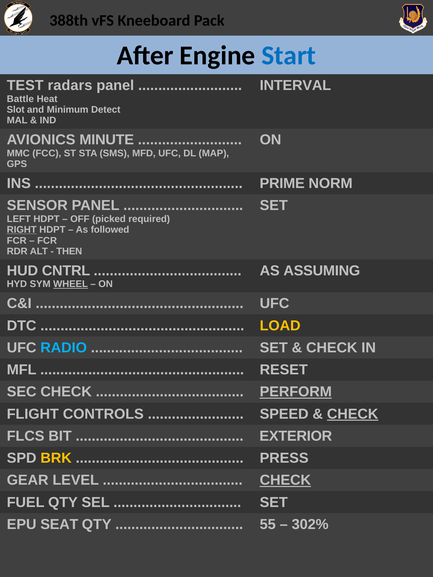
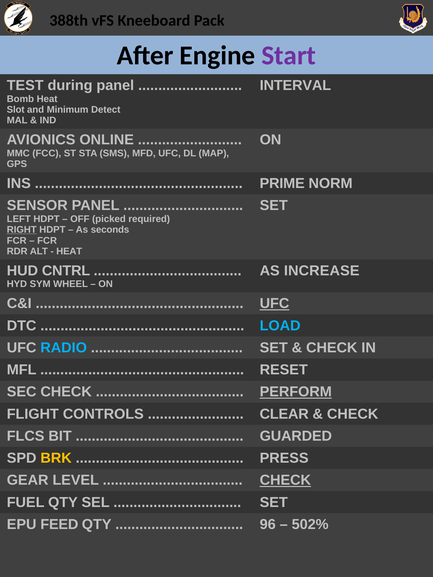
Start colour: blue -> purple (289, 55)
radars: radars -> during (70, 86)
Battle: Battle -> Bomb (20, 99)
MINUTE: MINUTE -> ONLINE (107, 140)
followed: followed -> seconds (110, 230)
THEN: THEN -> HEAT (69, 251)
ASSUMING: ASSUMING -> INCREASE (322, 271)
WHEEL underline: present -> none (71, 284)
UFC underline: none -> present (274, 304)
LOAD colour: yellow -> light blue (280, 326)
SPEED: SPEED -> CLEAR (284, 414)
CHECK underline: present -> none (353, 414)
EXTERIOR: EXTERIOR -> GUARDED (296, 436)
SEAT: SEAT -> FEED (59, 525)
55: 55 -> 96 (268, 525)
302%: 302% -> 502% (310, 525)
